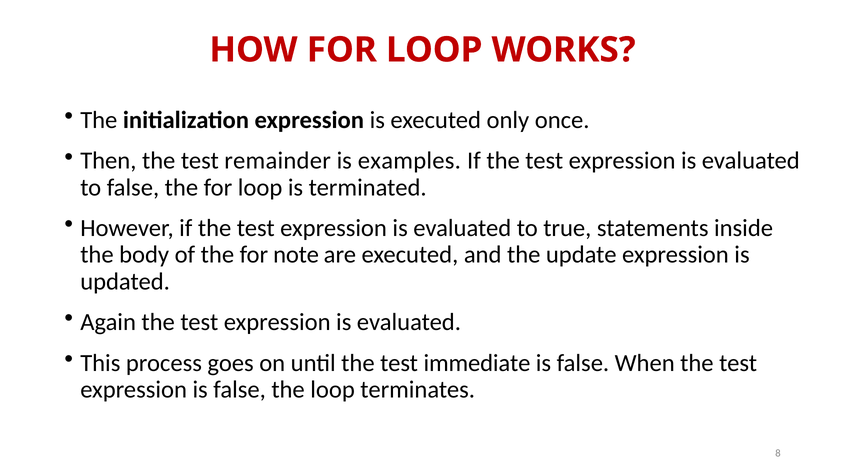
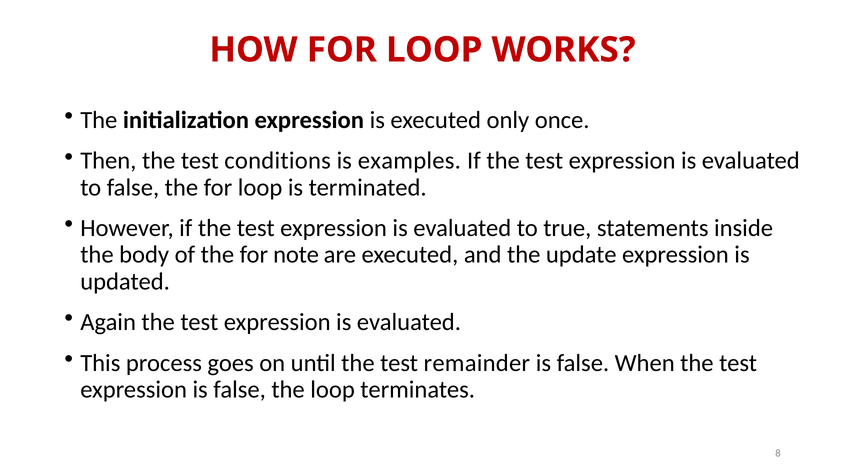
remainder: remainder -> conditions (278, 161)
immediate: immediate -> remainder (477, 363)
